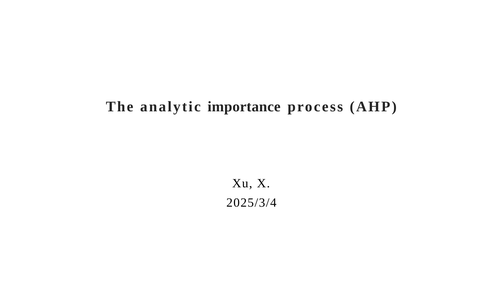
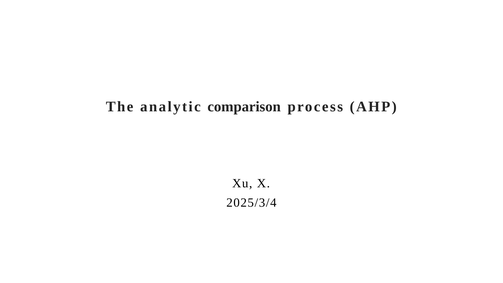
importance: importance -> comparison (244, 107)
